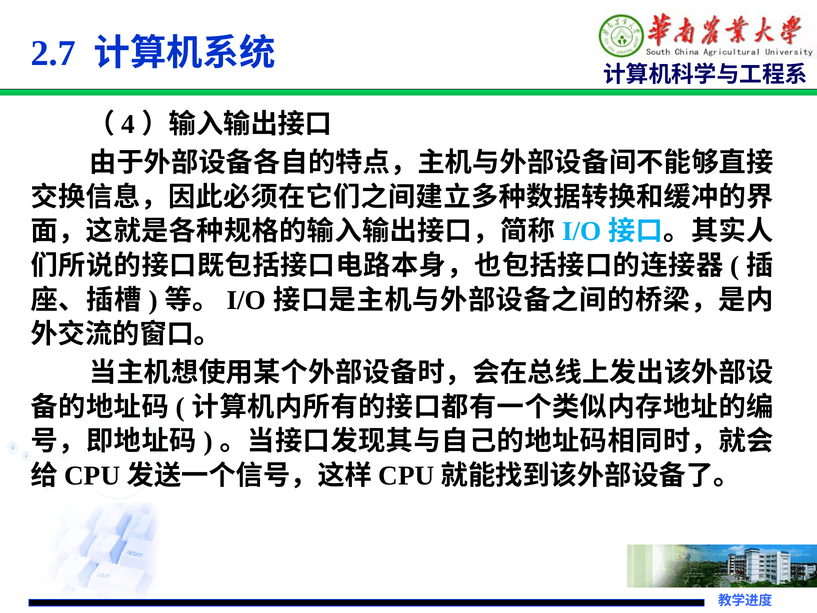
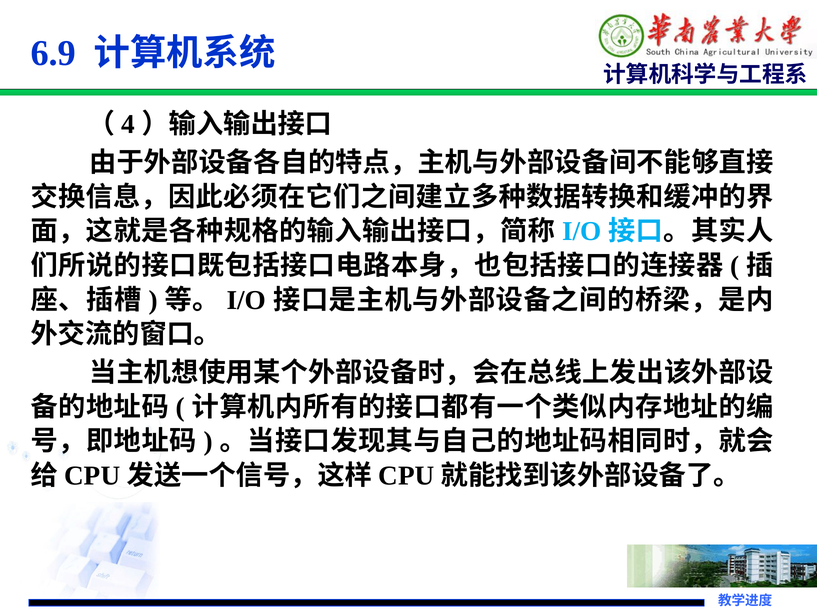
2.7: 2.7 -> 6.9 (53, 53)
